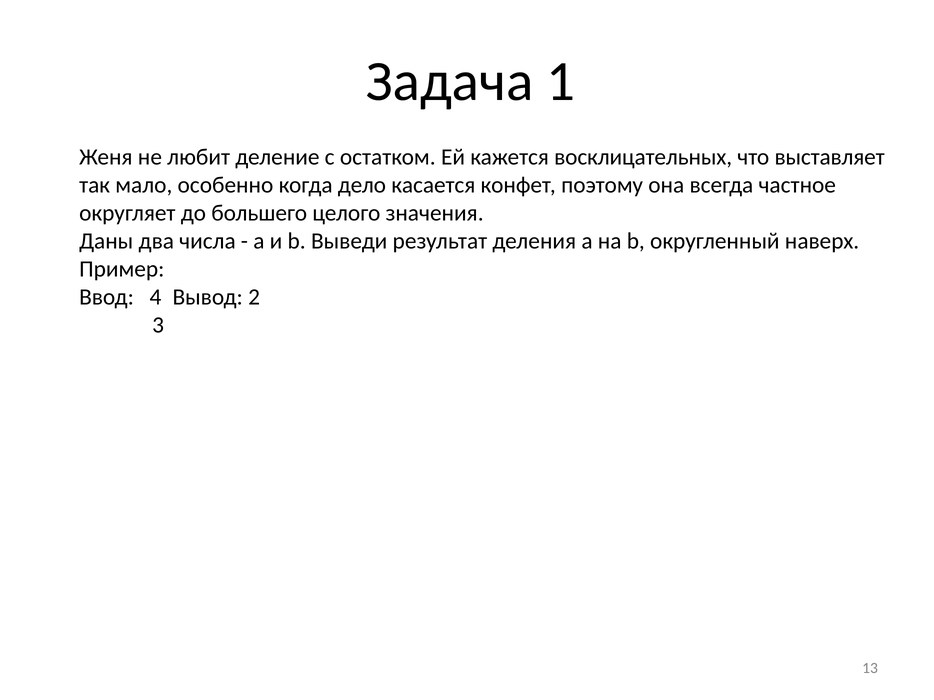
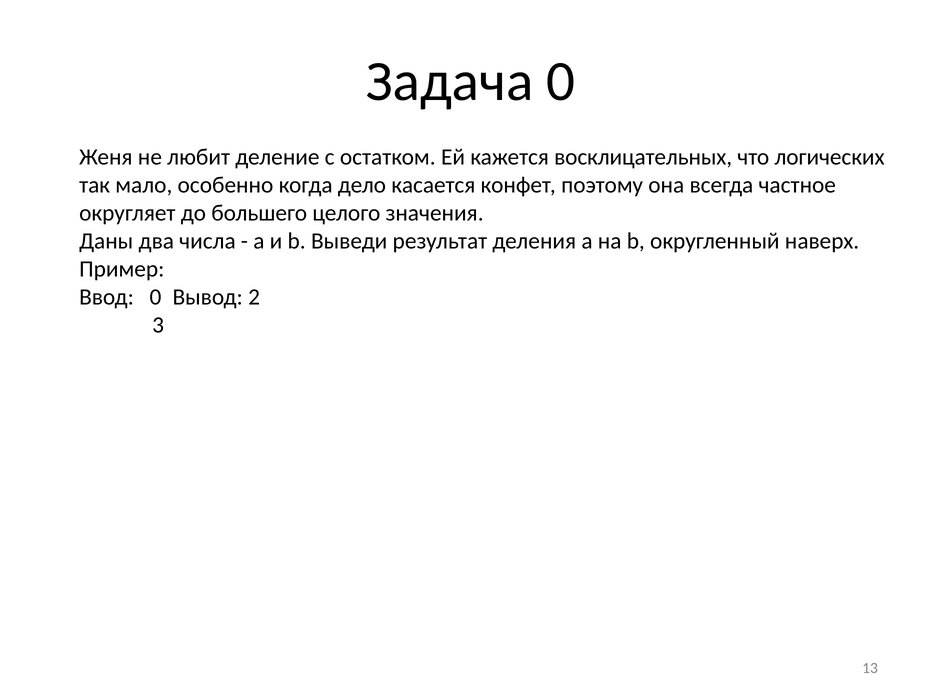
Задача 1: 1 -> 0 (561, 82)
выставляет: выставляет -> логических (830, 157)
Ввод 4: 4 -> 0 (156, 297)
